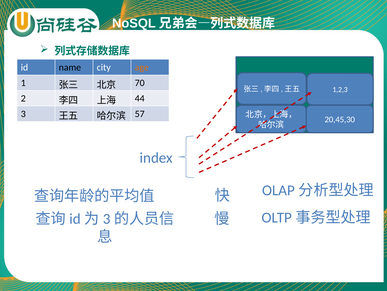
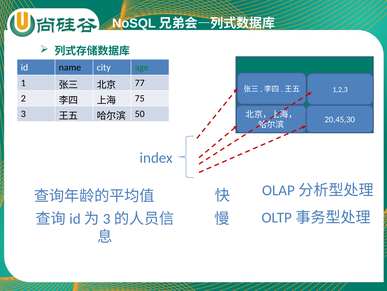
age colour: orange -> green (142, 67)
70: 70 -> 77 (140, 83)
44: 44 -> 75 (140, 98)
57: 57 -> 50 (140, 114)
